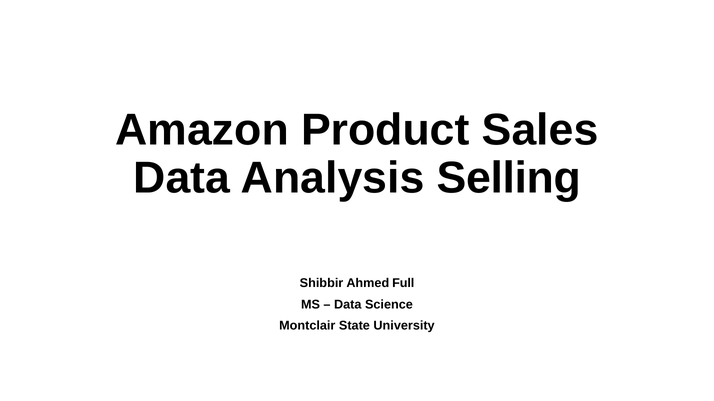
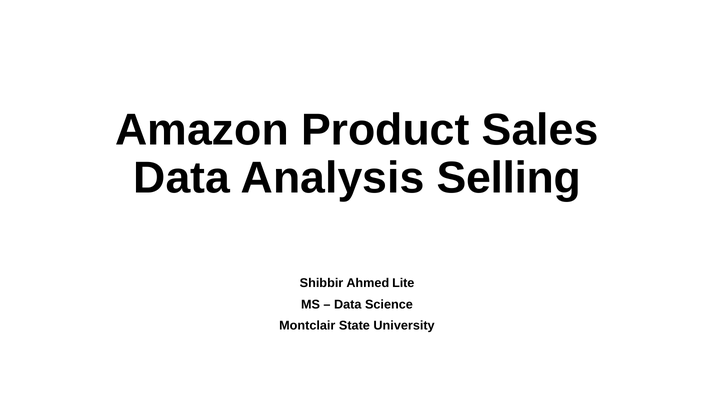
Full: Full -> Lite (403, 284)
